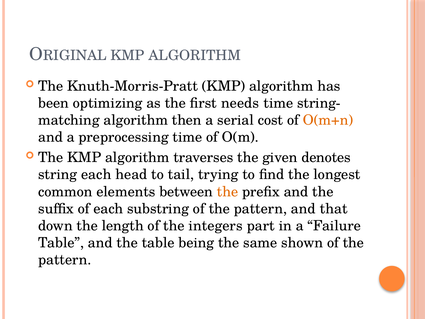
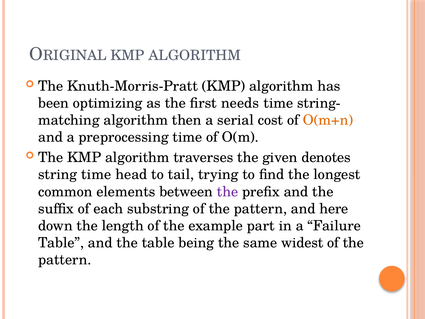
string each: each -> time (96, 175)
the colour: orange -> purple (228, 192)
that: that -> here (334, 209)
integers: integers -> example (216, 226)
shown: shown -> widest (302, 243)
